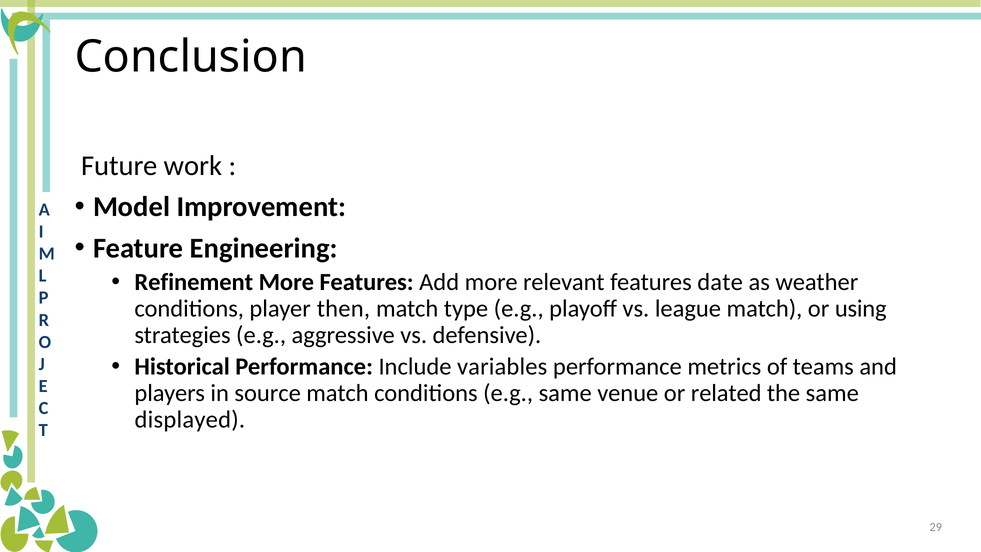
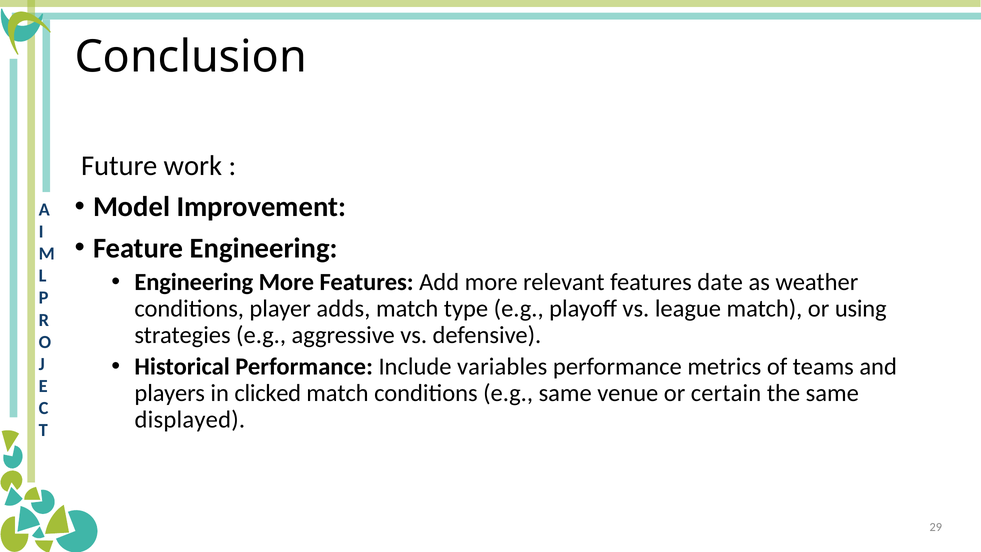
Refinement: Refinement -> Engineering (194, 282)
then: then -> adds (343, 308)
source: source -> clicked (268, 393)
related: related -> certain (726, 393)
